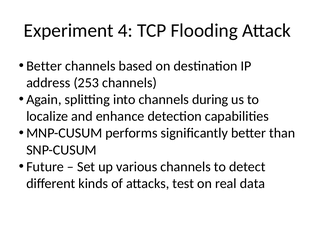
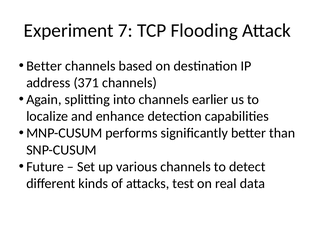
4: 4 -> 7 (125, 30)
253: 253 -> 371 (86, 83)
during: during -> earlier (210, 100)
